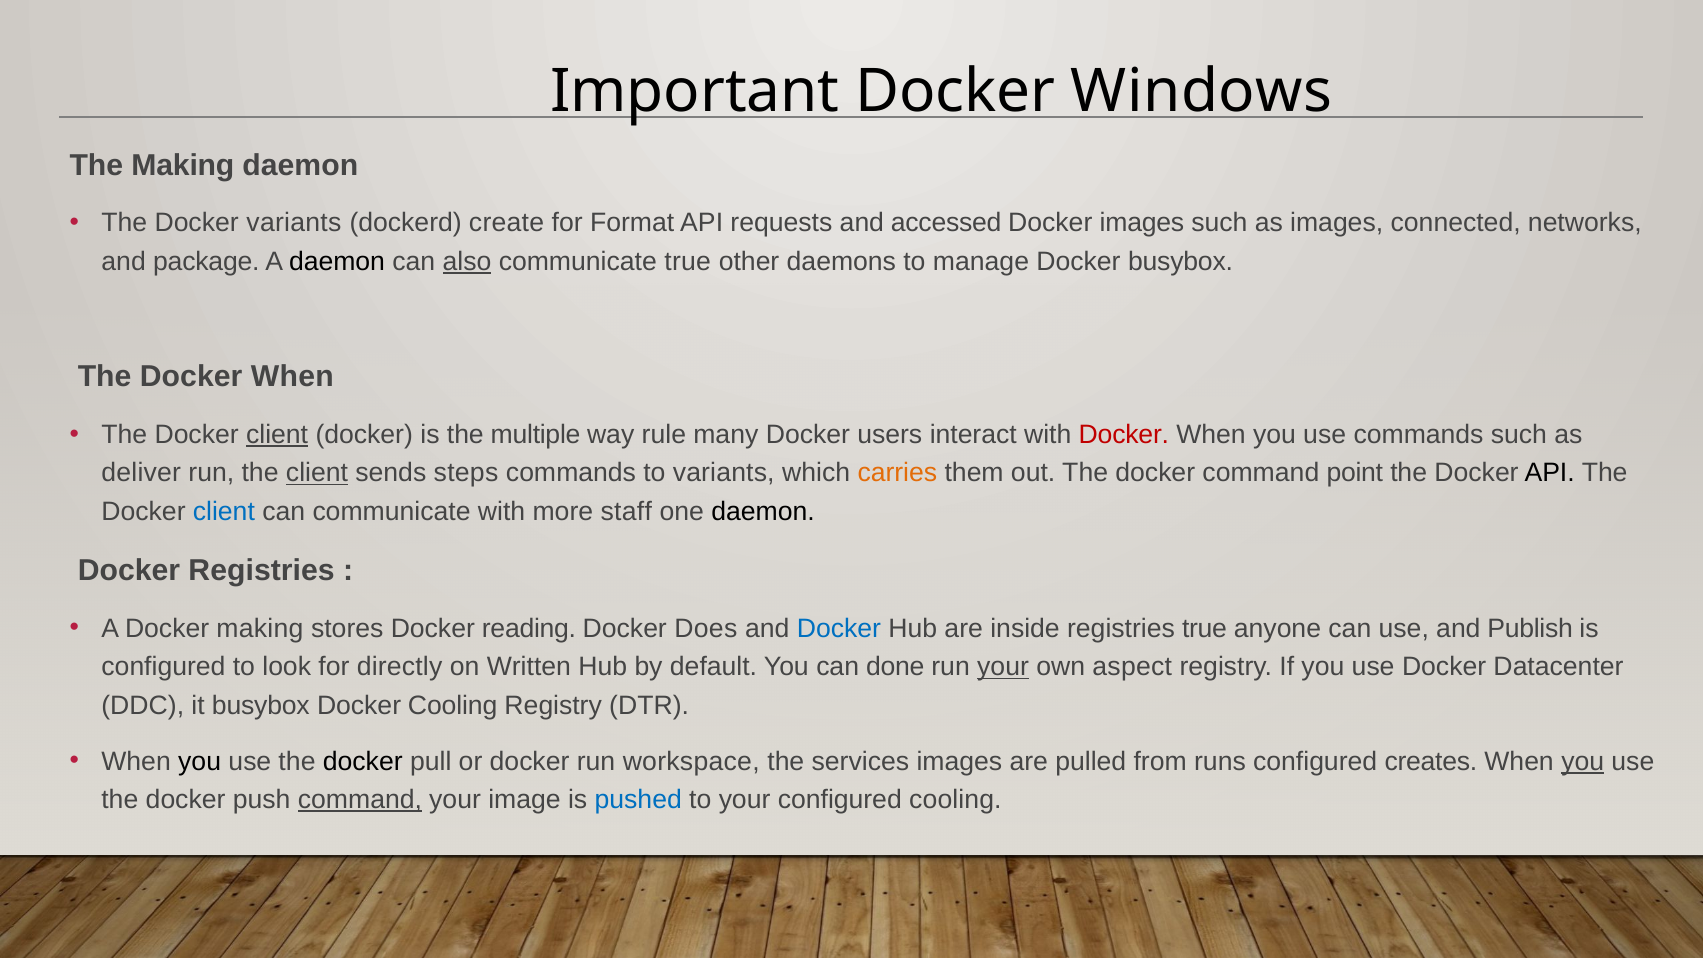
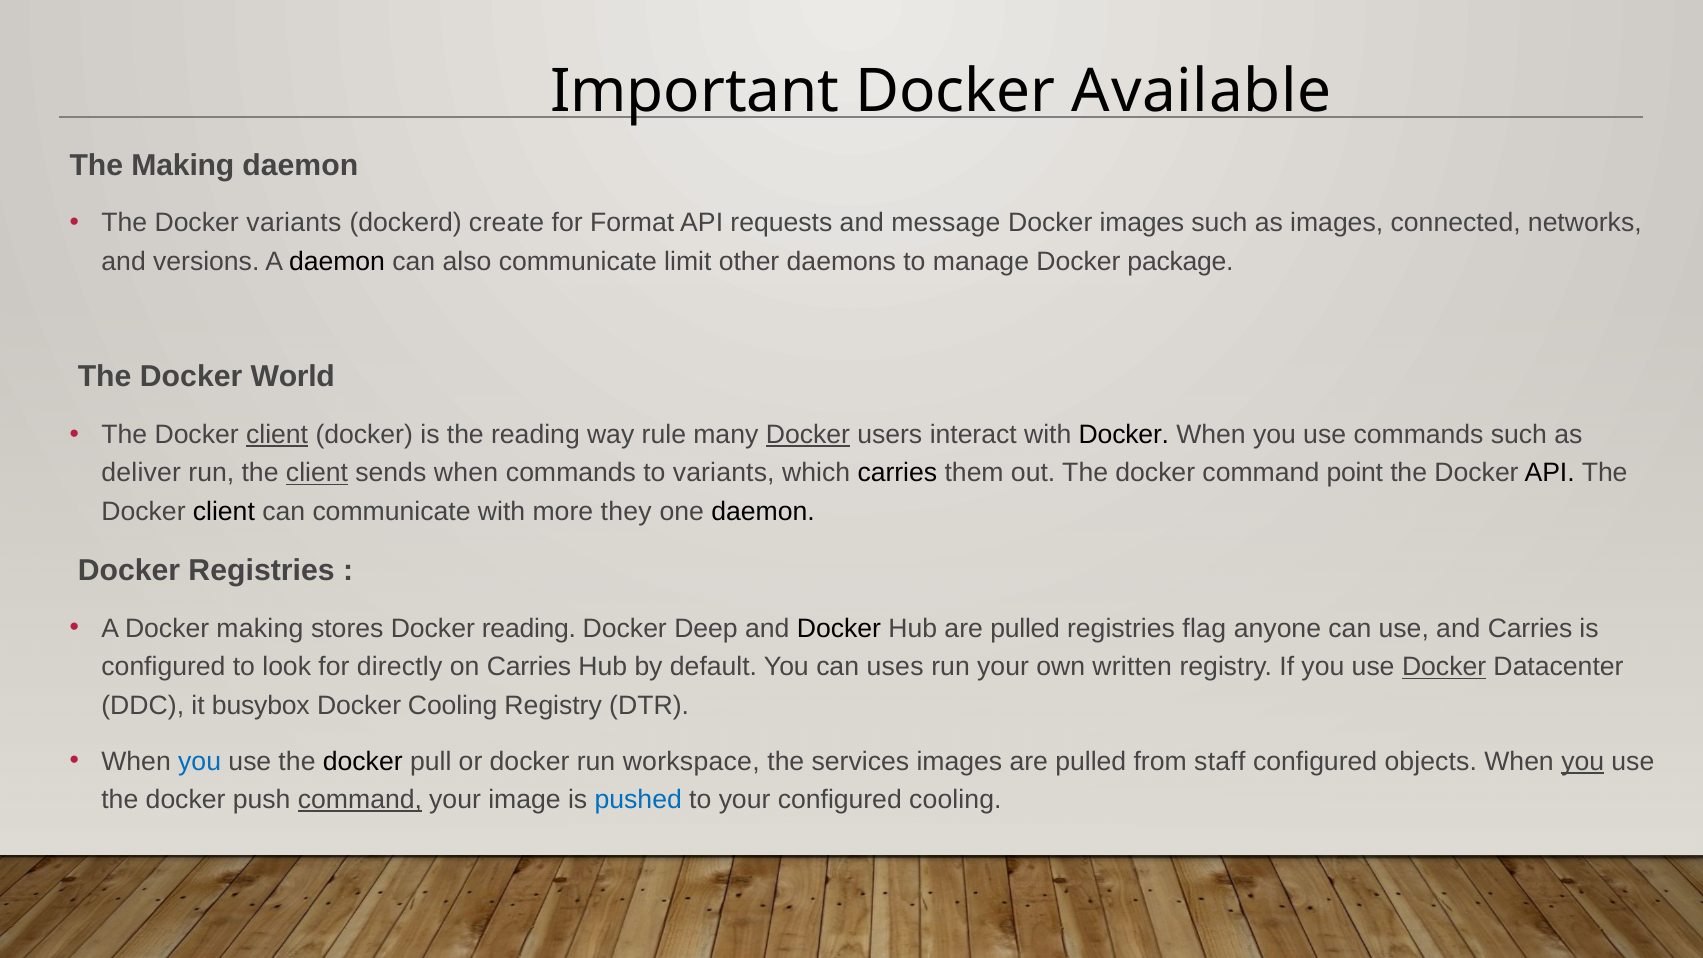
Windows: Windows -> Available (1202, 92)
accessed: accessed -> message (946, 223)
package: package -> versions (206, 261)
also underline: present -> none (467, 261)
communicate true: true -> limit (688, 261)
Docker busybox: busybox -> package (1181, 261)
The Docker When: When -> World (293, 377)
the multiple: multiple -> reading (535, 435)
Docker underline: none -> present (808, 435)
Docker colour: red -> black (1124, 435)
sends steps: steps -> when (466, 473)
carries colour: orange -> black (897, 473)
client colour: blue -> black (224, 511)
staff: staff -> they (626, 511)
Does: Does -> Deep (706, 629)
Docker colour: blue -> black (839, 629)
Hub are inside: inside -> pulled (1025, 629)
registries true: true -> flag (1204, 629)
and Publish: Publish -> Carries (1530, 629)
on Written: Written -> Carries (529, 667)
done: done -> uses (895, 667)
your underline: present -> none (1003, 667)
aspect: aspect -> written (1132, 667)
Docker underline: none -> present (1444, 667)
you colour: black -> blue (200, 761)
runs: runs -> staff (1220, 761)
creates: creates -> objects (1431, 761)
